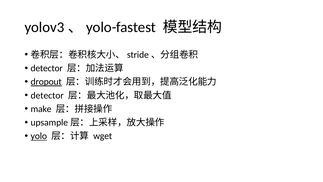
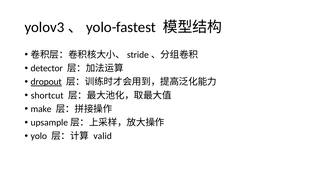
detector: detector -> shortcut (47, 95)
yolo underline: present -> none (39, 136)
wget: wget -> valid (103, 136)
